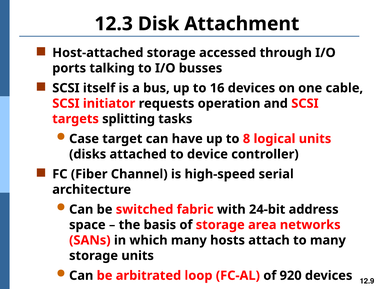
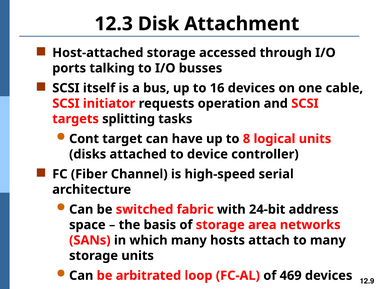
Case: Case -> Cont (84, 139)
920: 920 -> 469 (291, 275)
